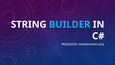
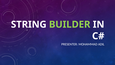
BUILDER colour: light blue -> light green (70, 24)
